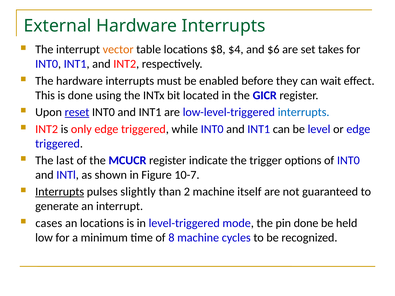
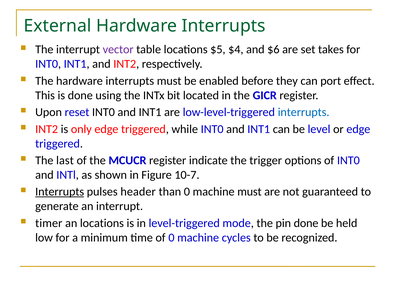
vector colour: orange -> purple (118, 50)
$8: $8 -> $5 (218, 50)
wait: wait -> port (331, 81)
reset underline: present -> none (77, 112)
slightly: slightly -> header (138, 192)
than 2: 2 -> 0 (187, 192)
machine itself: itself -> must (249, 192)
cases: cases -> timer (49, 223)
of 8: 8 -> 0 (171, 238)
